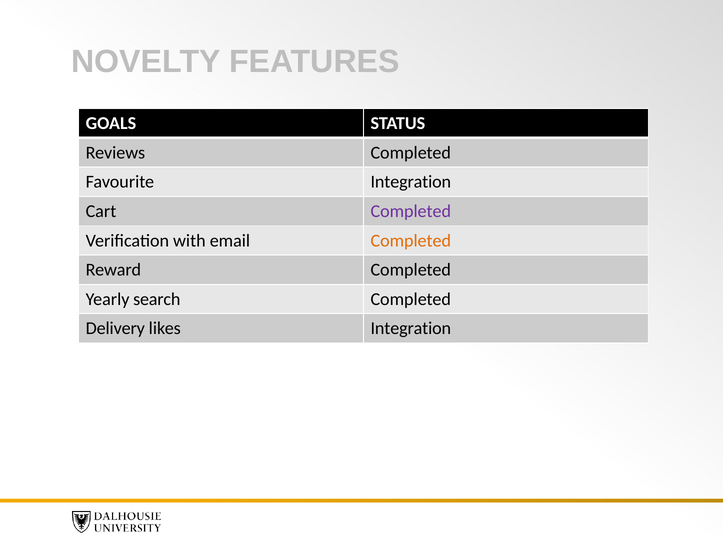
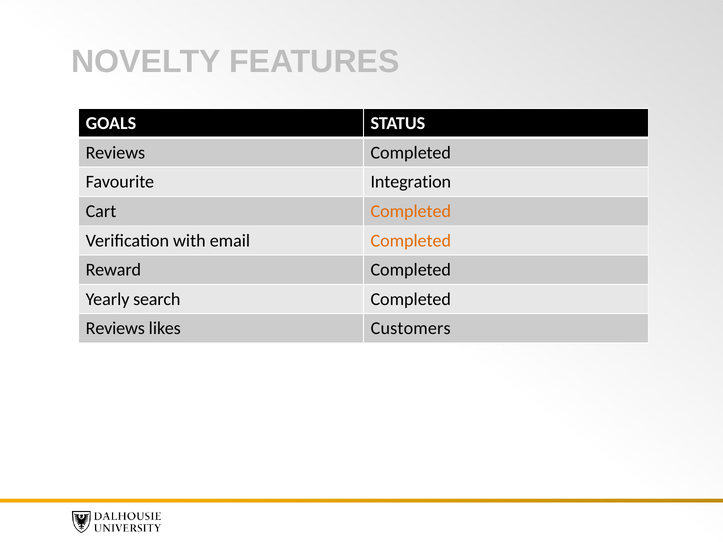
Completed colour: purple -> orange (411, 211)
Delivery: Delivery -> Reviews (115, 329)
likes Integration: Integration -> Customers (411, 329)
